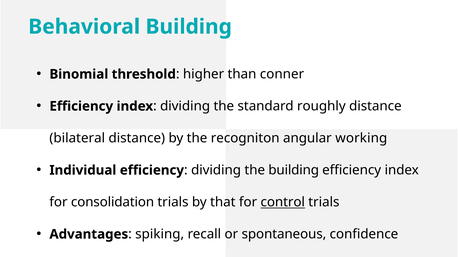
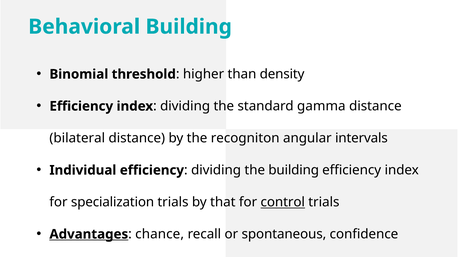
conner: conner -> density (282, 74)
roughly: roughly -> gamma (321, 106)
working: working -> intervals (361, 139)
consolidation: consolidation -> specialization (113, 203)
Advantages underline: none -> present (89, 235)
spiking: spiking -> chance (160, 235)
